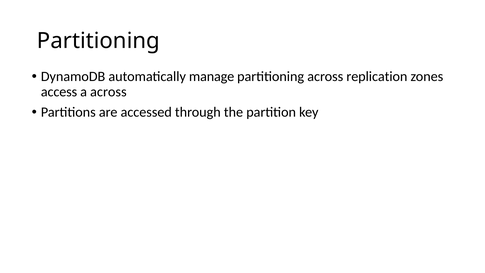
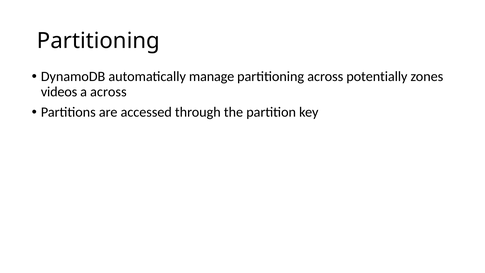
replication: replication -> potentially (377, 77)
access: access -> videos (59, 92)
